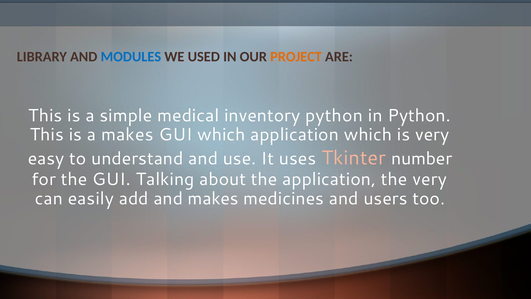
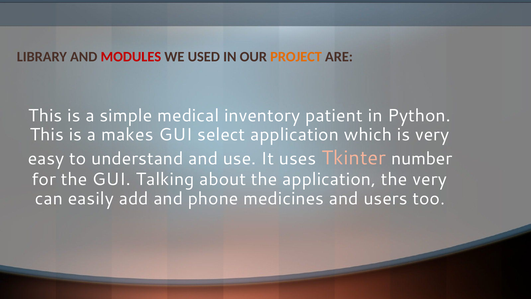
MODULES colour: blue -> red (131, 57)
inventory python: python -> patient (334, 116)
GUI which: which -> select (221, 135)
and makes: makes -> phone (213, 198)
